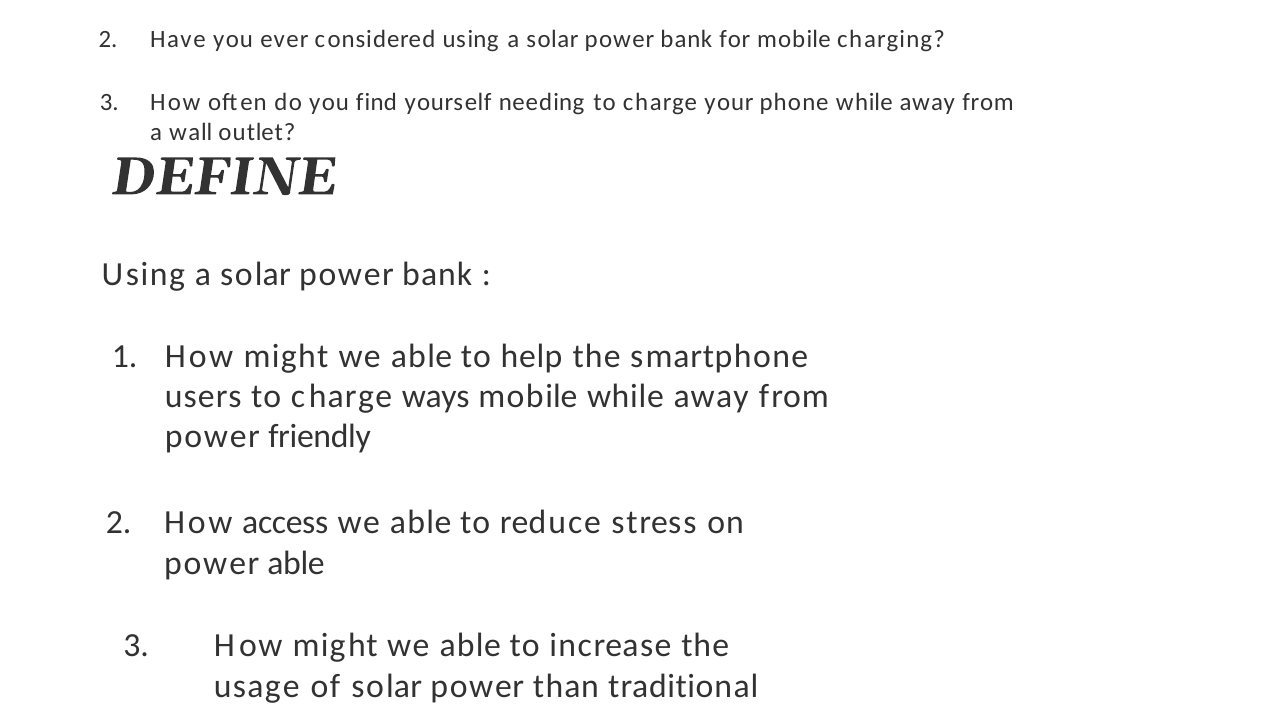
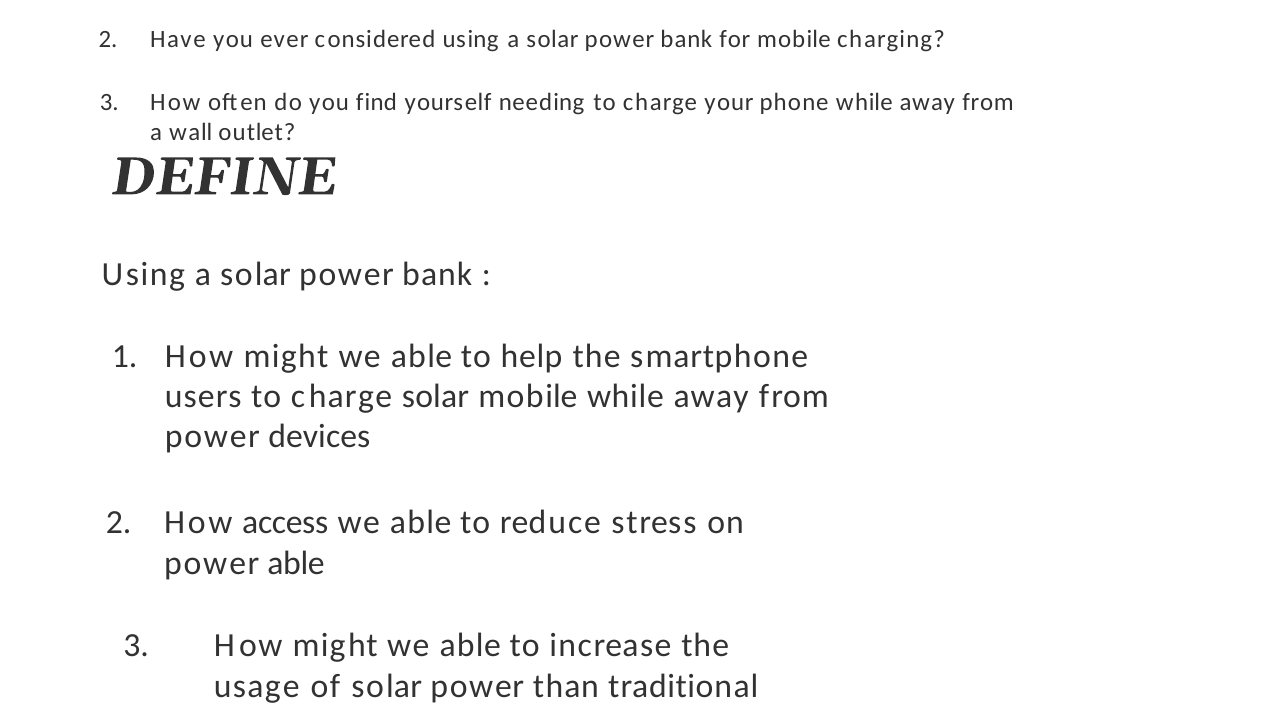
charge ways: ways -> solar (435, 397)
friendly: friendly -> devices (319, 437)
